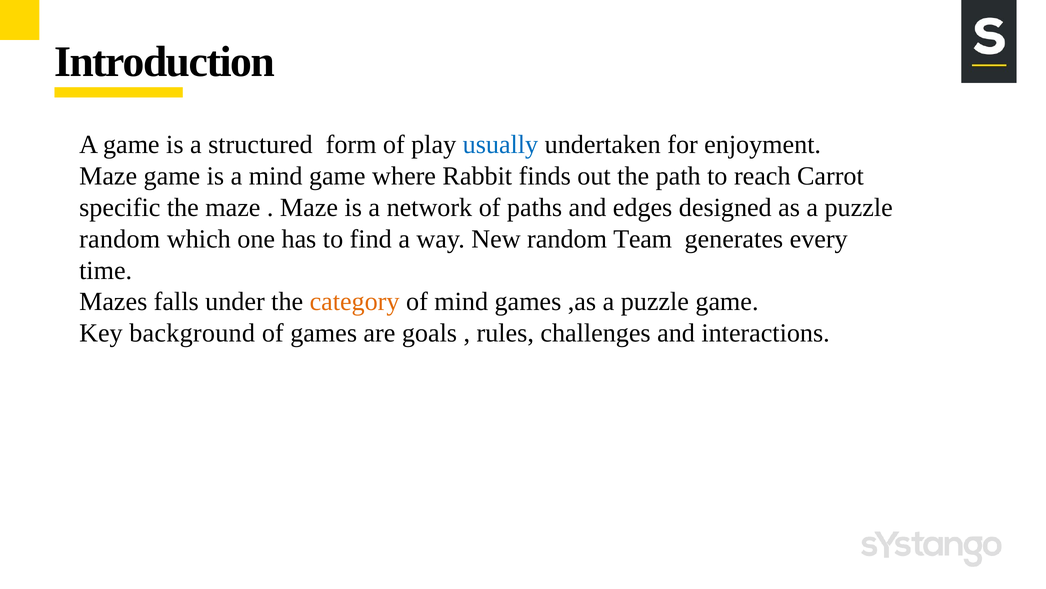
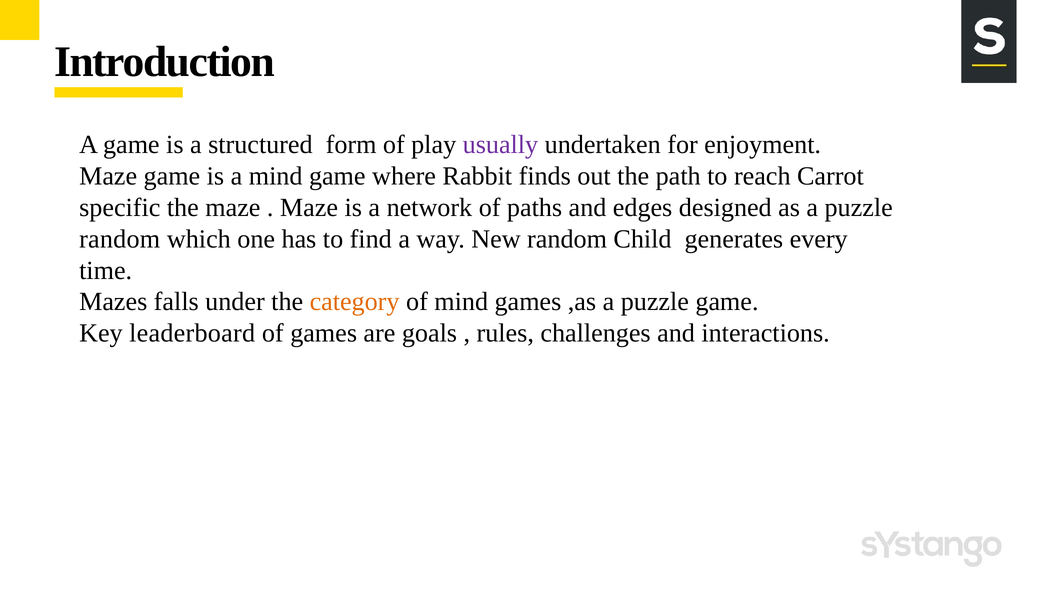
usually colour: blue -> purple (500, 145)
Team: Team -> Child (642, 239)
background: background -> leaderboard (192, 333)
